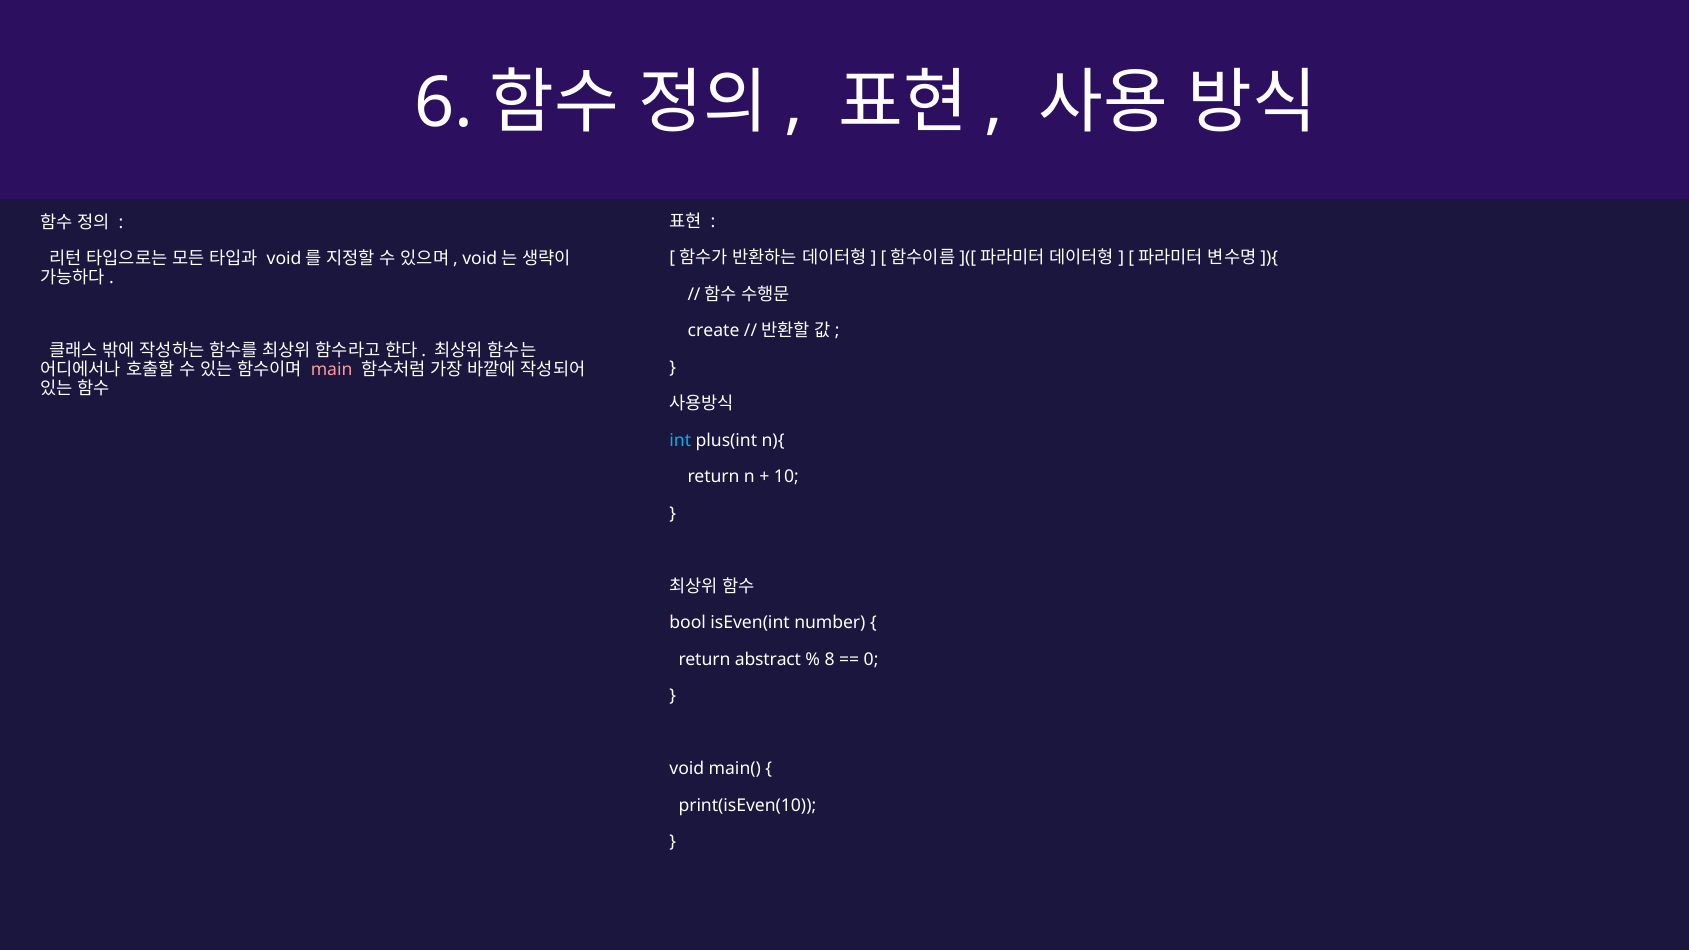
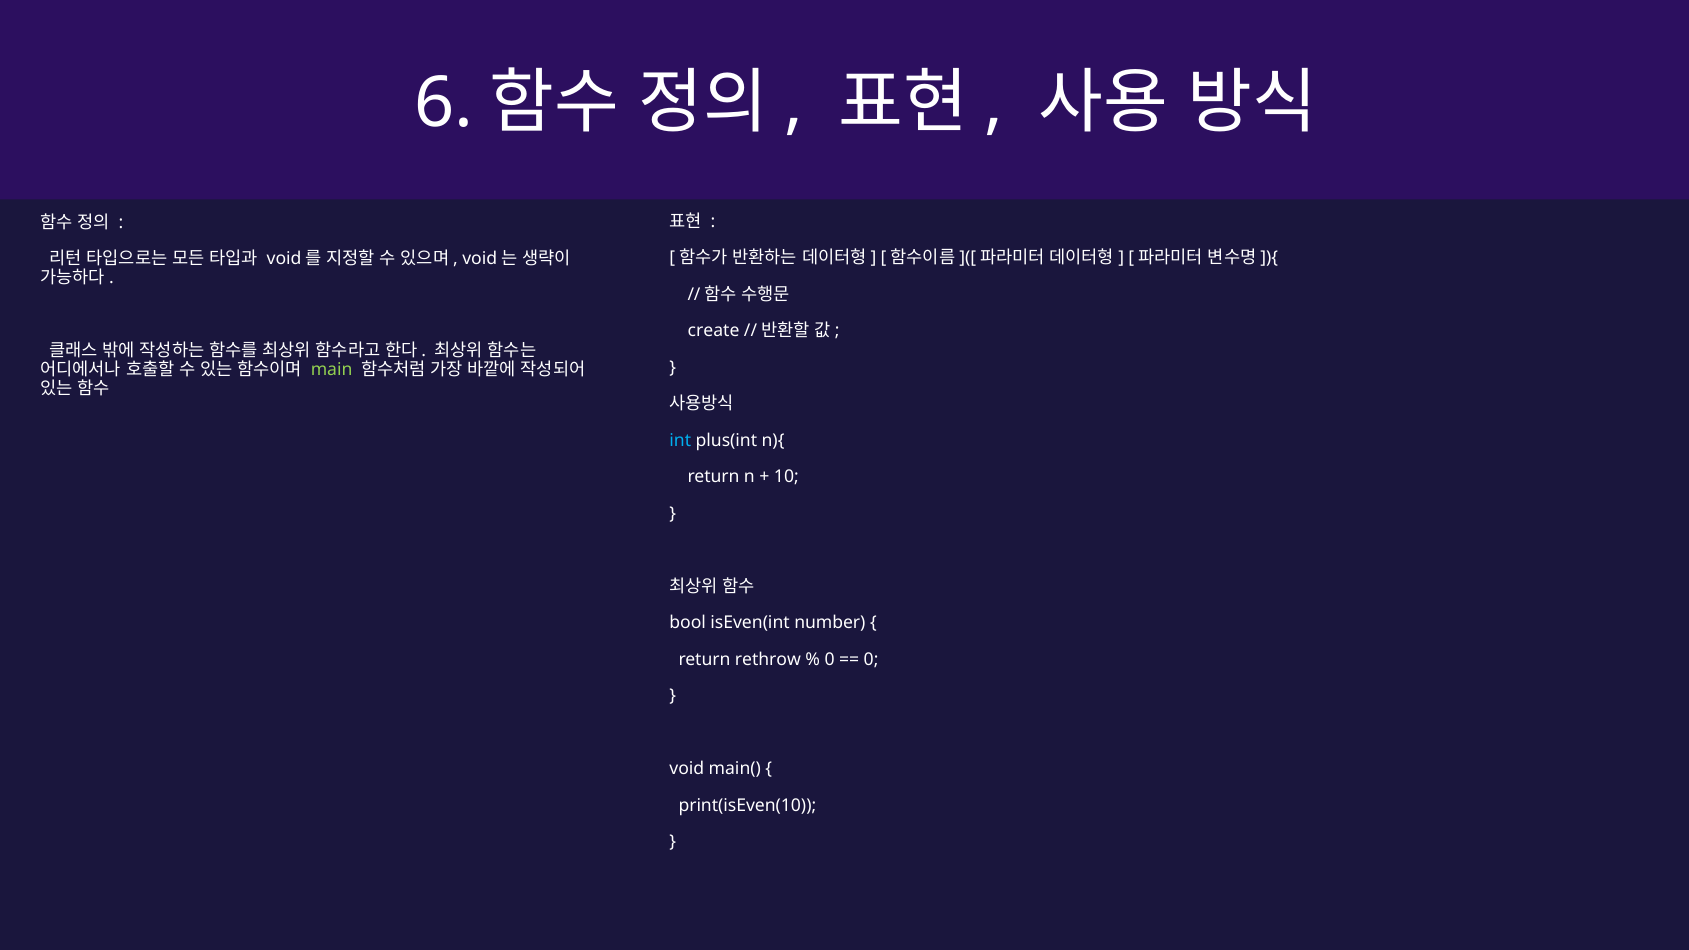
main colour: pink -> light green (332, 370)
abstract: abstract -> rethrow (768, 659)
8: 8 -> 0 (830, 659)
